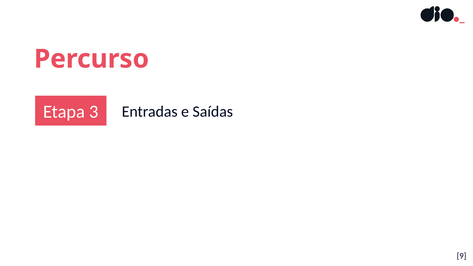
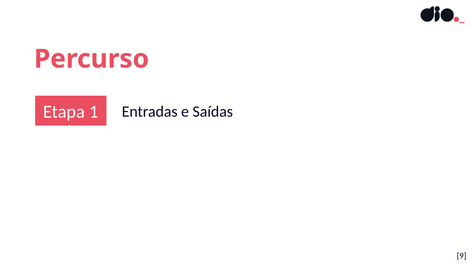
3: 3 -> 1 (94, 112)
